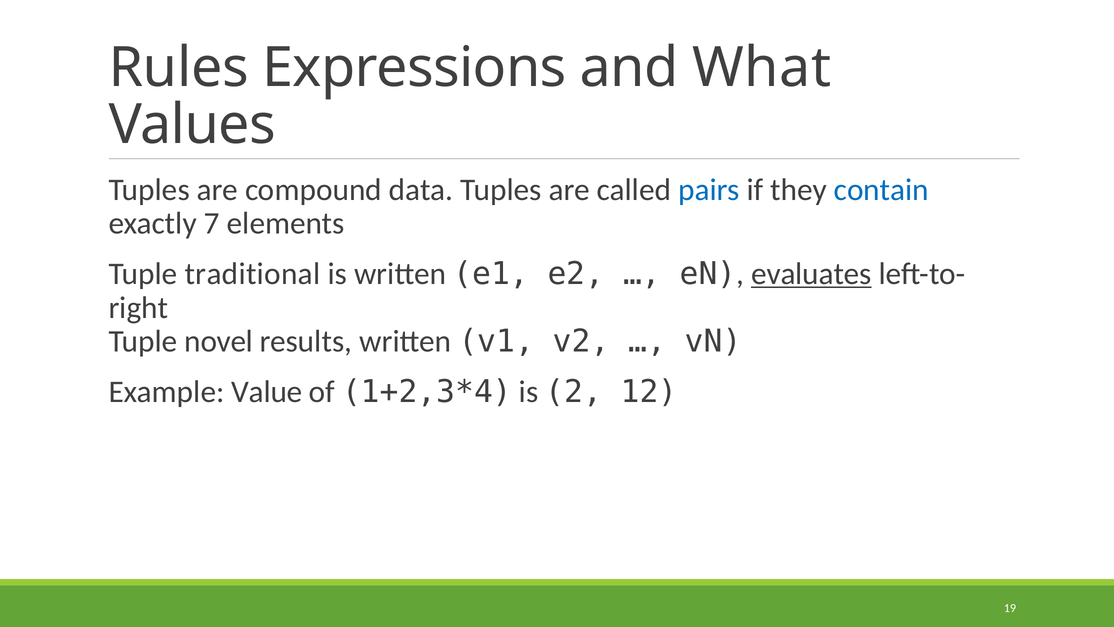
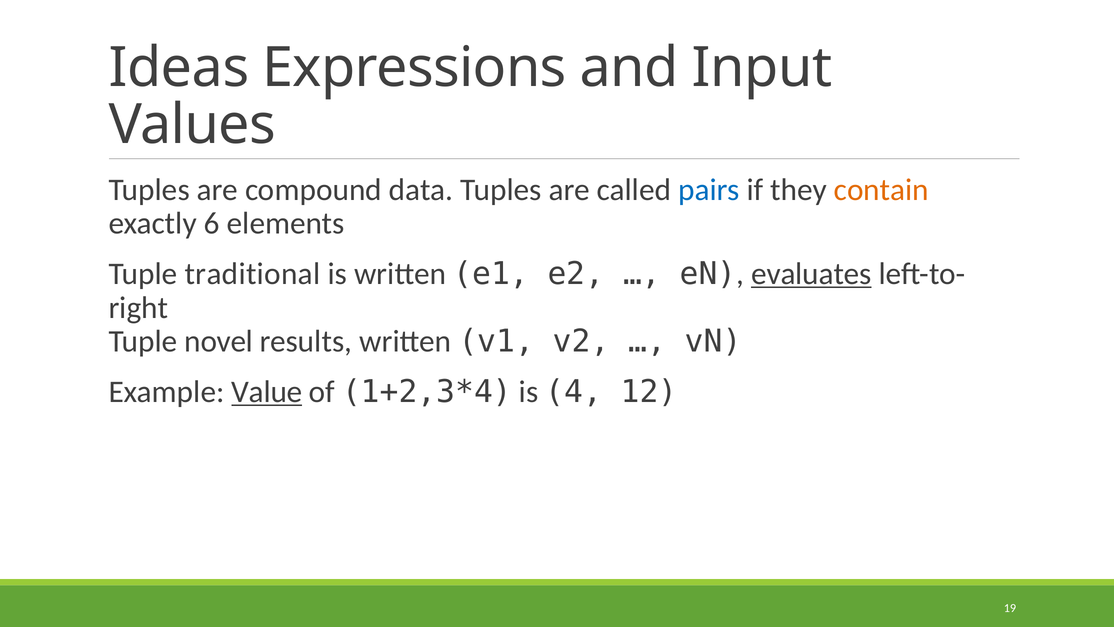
Rules: Rules -> Ideas (179, 68)
What: What -> Input (762, 68)
contain colour: blue -> orange (881, 190)
7: 7 -> 6 (212, 223)
Value underline: none -> present (267, 391)
2: 2 -> 4 (574, 391)
